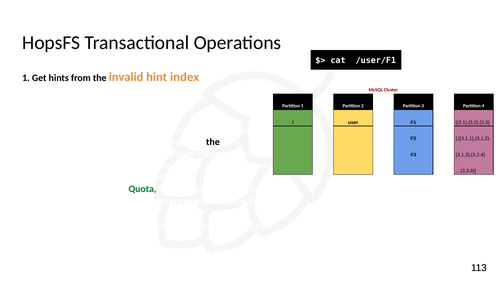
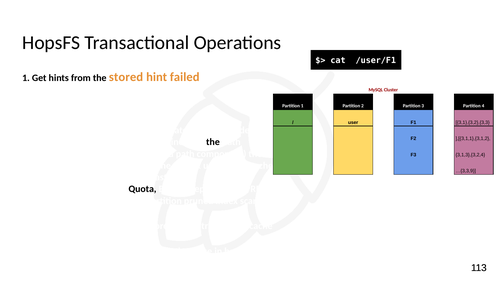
the invalid: invalid -> stored (126, 77)
hint index: index -> failed (185, 77)
Quota colour: green -> black (142, 189)
